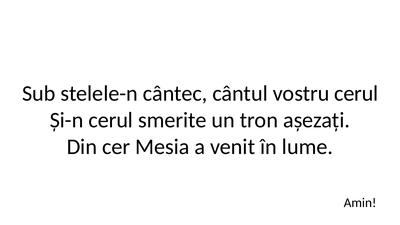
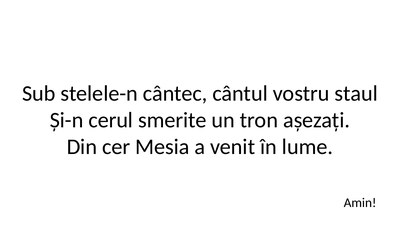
vostru cerul: cerul -> staul (356, 93)
